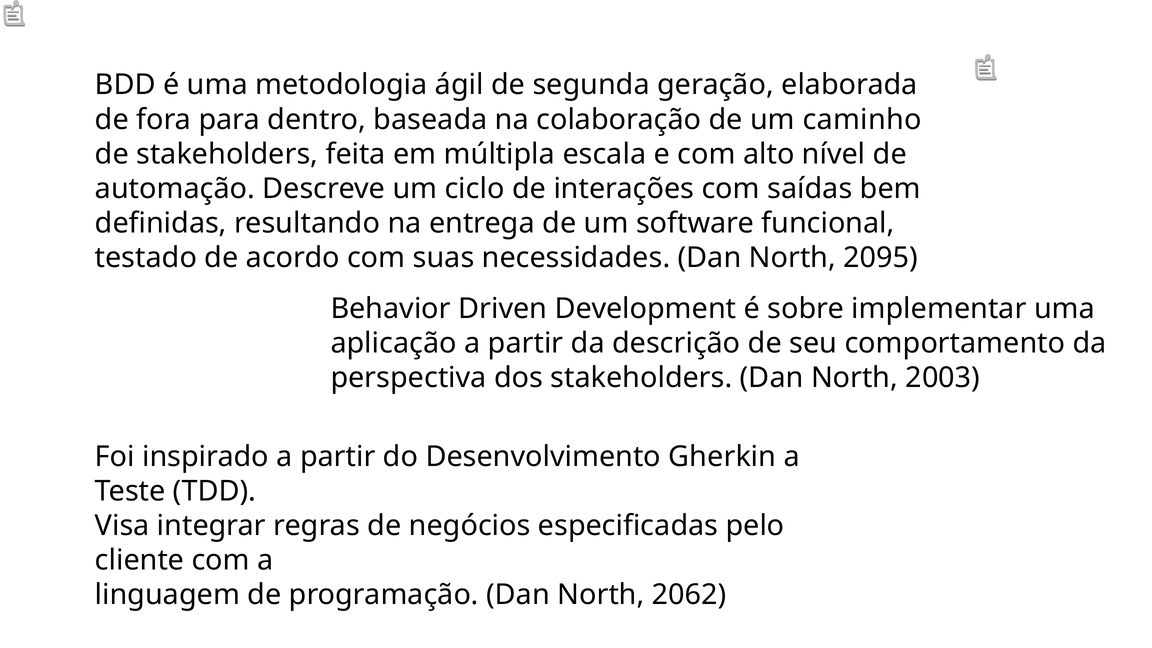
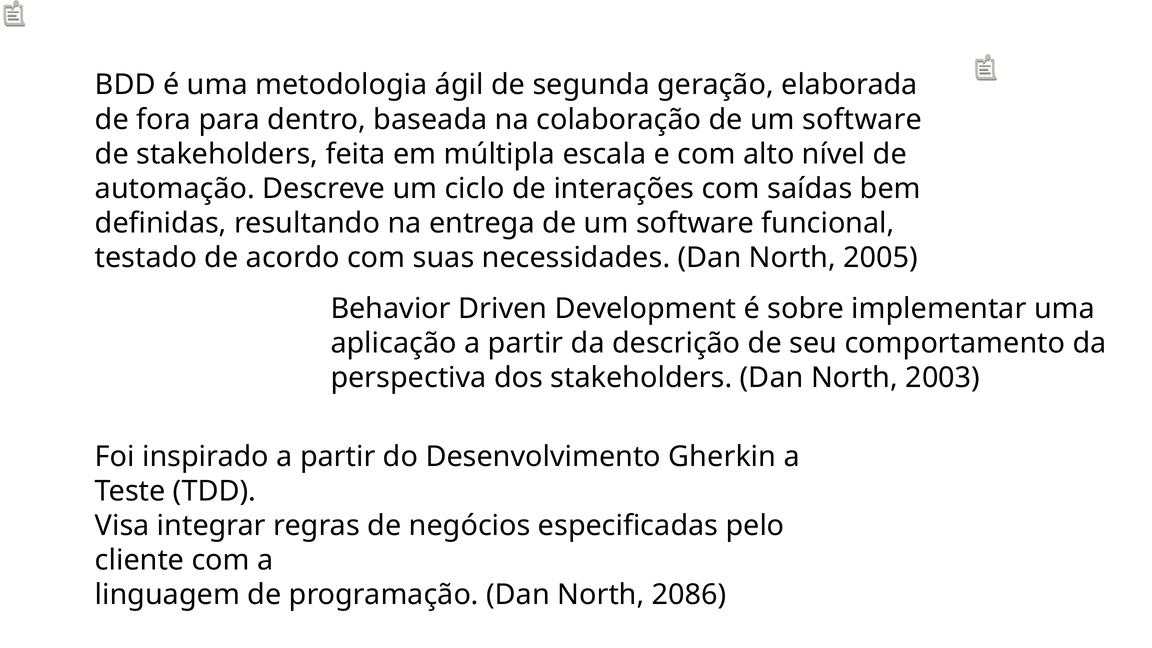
colaboração de um caminho: caminho -> software (862, 120)
2095: 2095 -> 2005 (881, 258)
2062: 2062 -> 2086 (689, 595)
